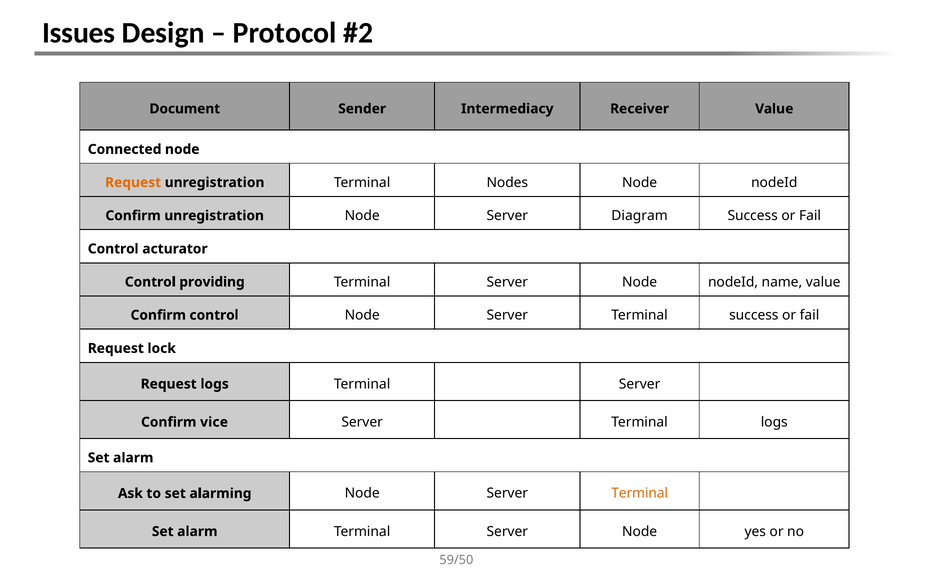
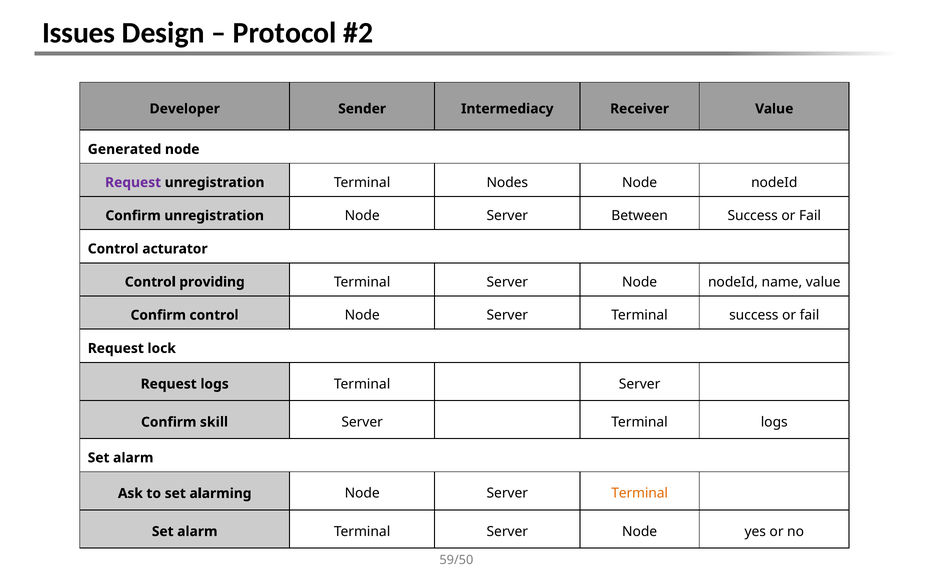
Document: Document -> Developer (185, 109)
Connected: Connected -> Generated (125, 149)
Request colour: orange -> purple (133, 182)
Diagram: Diagram -> Between (640, 216)
vice: vice -> skill (214, 422)
